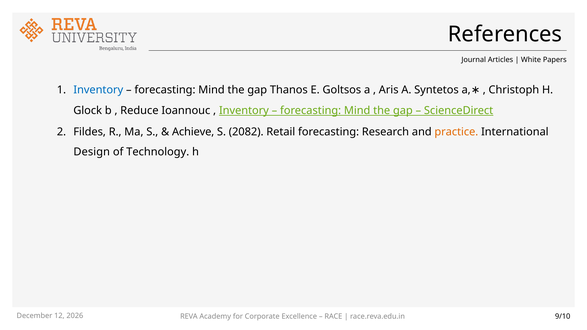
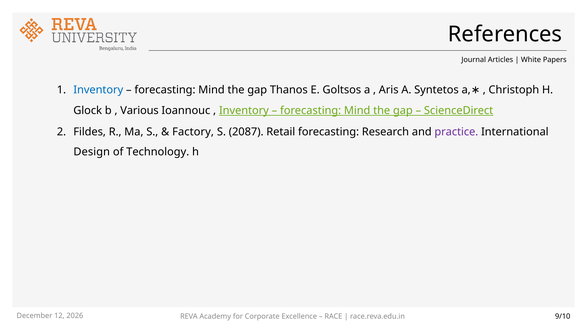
Reduce: Reduce -> Various (140, 110)
Achieve: Achieve -> Factory (193, 132)
2082: 2082 -> 2087 (246, 132)
practice colour: orange -> purple (456, 132)
